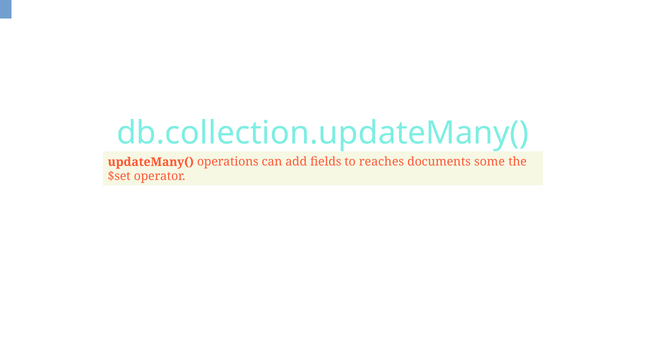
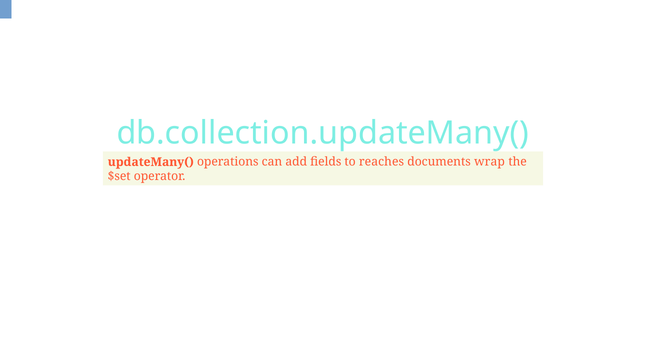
some: some -> wrap (490, 162)
